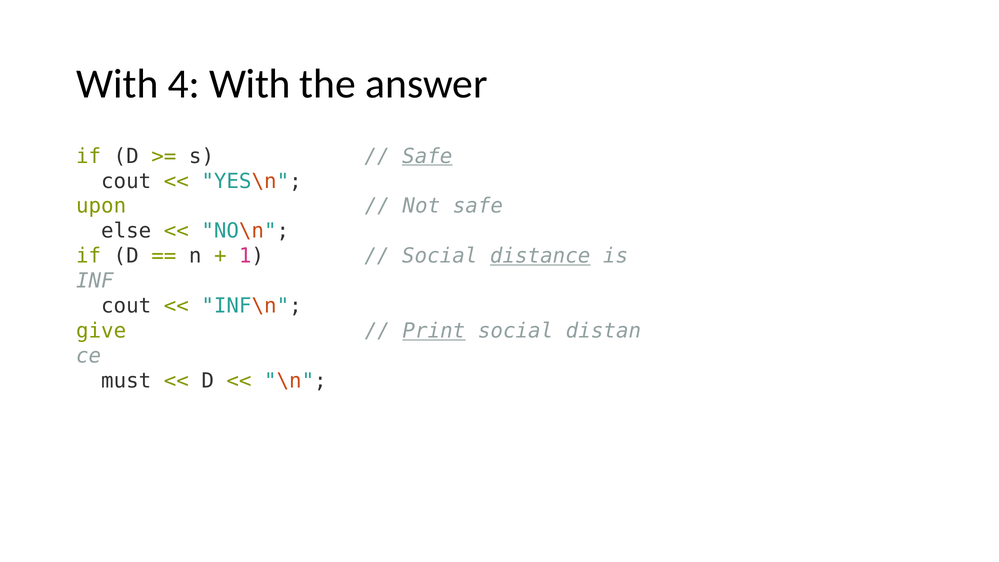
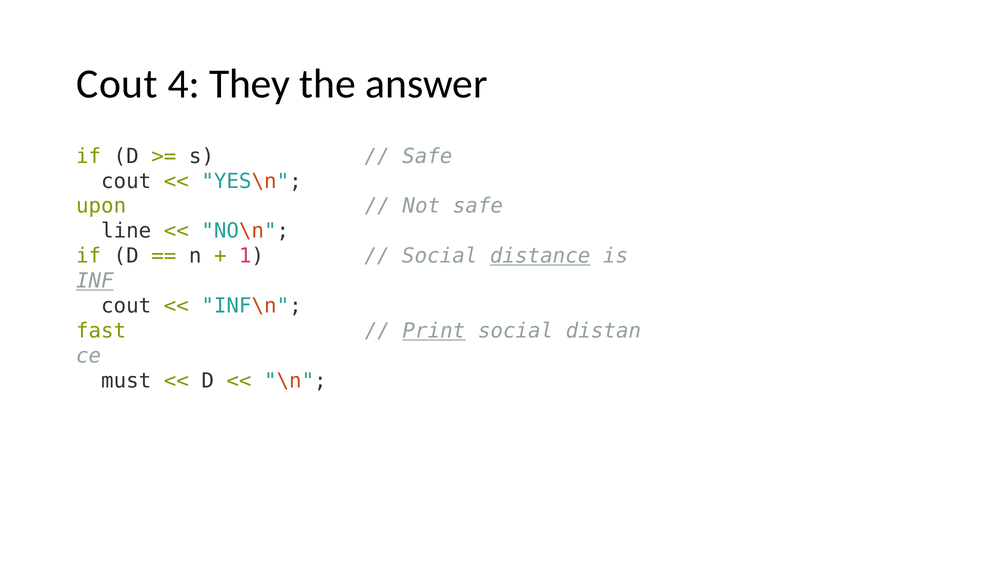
With: With -> Cout (117, 84)
4 With: With -> They (250, 84)
Safe underline: present -> none (427, 156)
else: else -> line (126, 231)
INF underline: none -> present (95, 281)
give: give -> fast (101, 331)
